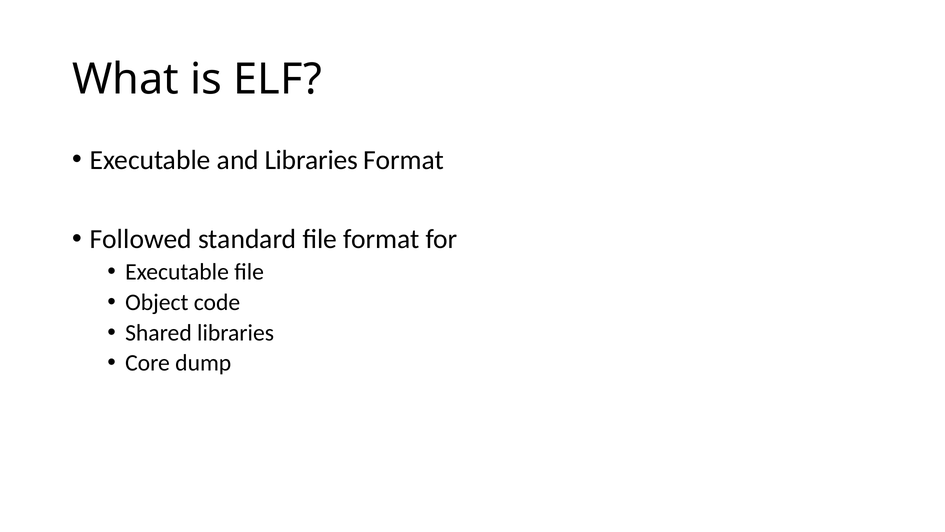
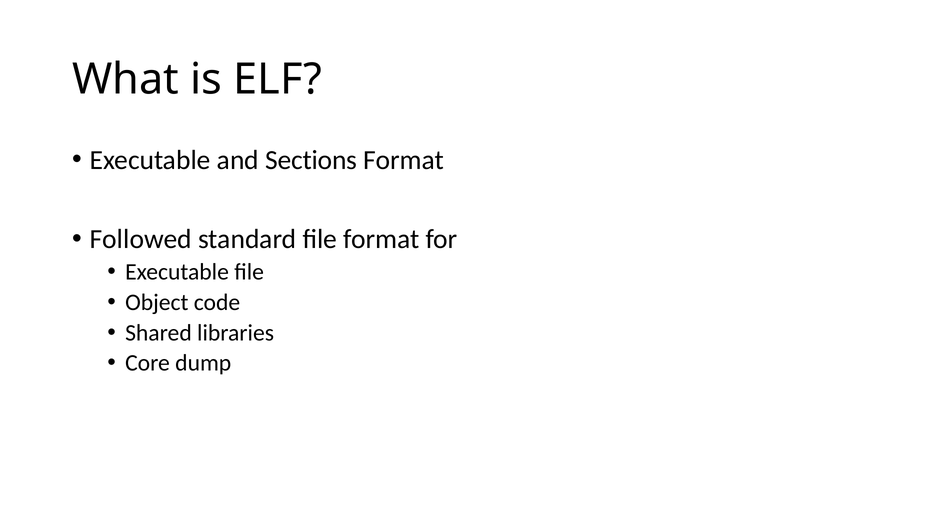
and Libraries: Libraries -> Sections (311, 160)
